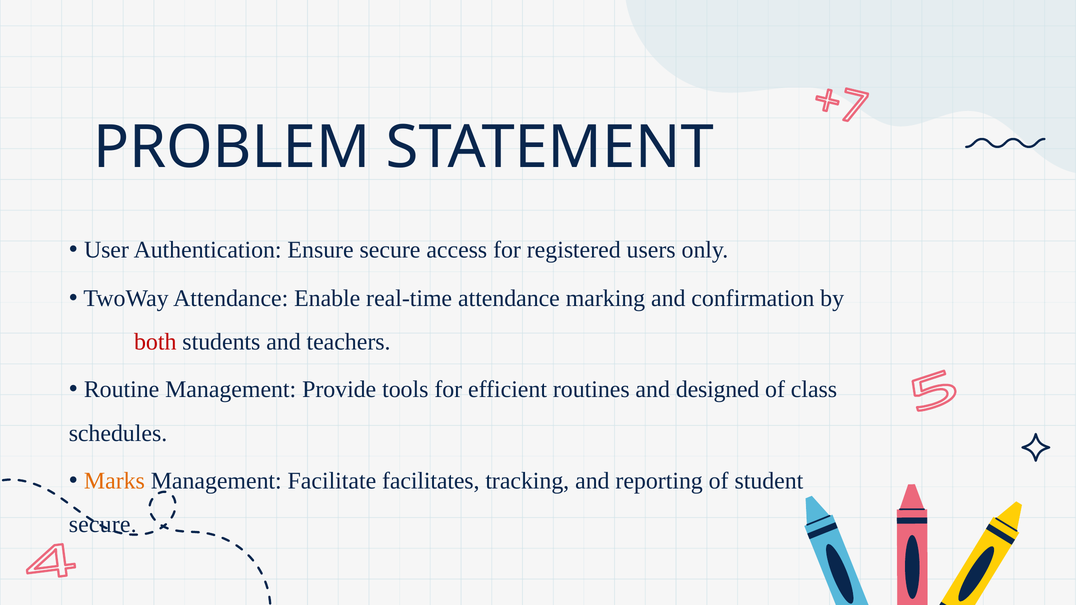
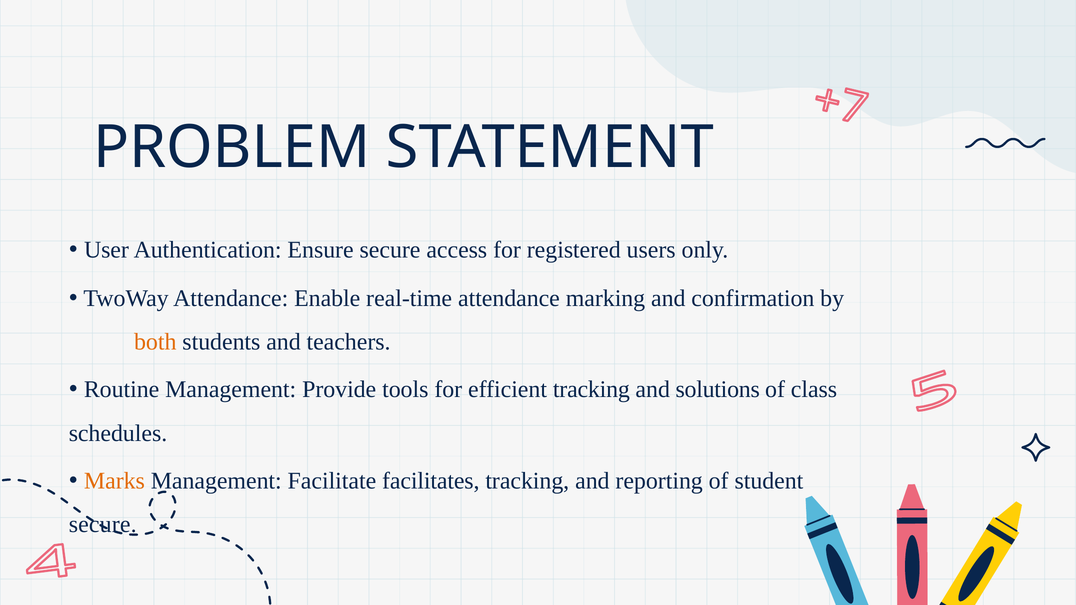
both colour: red -> orange (155, 342)
efficient routines: routines -> tracking (591, 390)
designed: designed -> solutions (718, 390)
